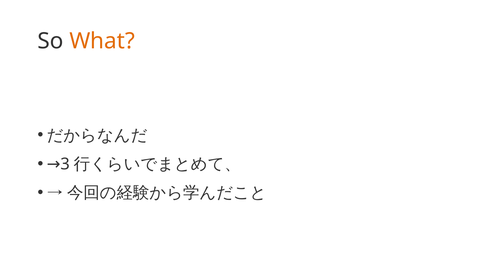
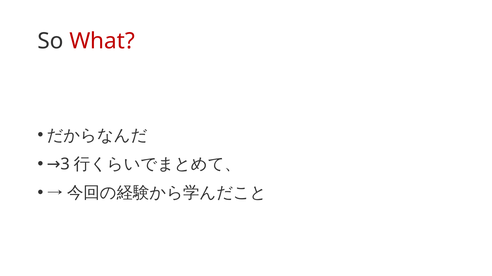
What colour: orange -> red (102, 41)
